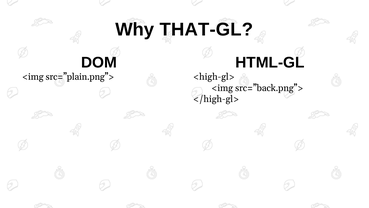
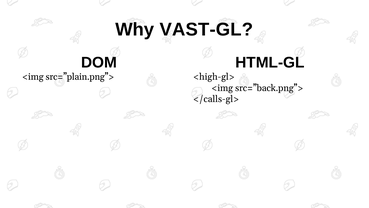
THAT-GL: THAT-GL -> VAST-GL (206, 29)
</high-gl>: </high-gl> -> </calls-gl> (216, 99)
